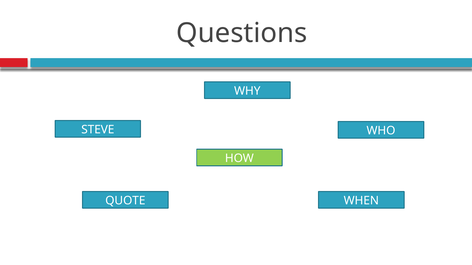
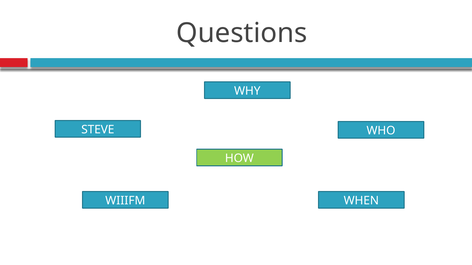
QUOTE: QUOTE -> WIIIFM (125, 201)
